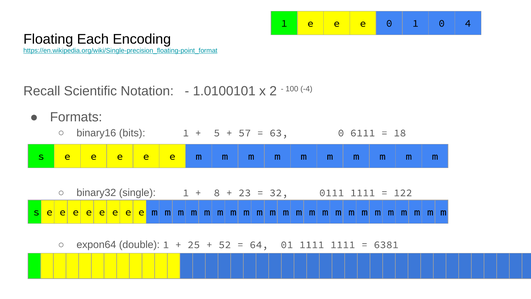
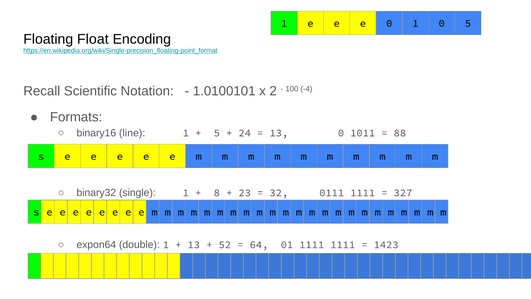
0 4: 4 -> 5 (468, 23)
Each: Each -> Float (93, 39)
bits: bits -> line (132, 133)
57: 57 -> 24 (245, 133)
63: 63 -> 13 (279, 133)
6111: 6111 -> 1011 (363, 133)
18: 18 -> 88 (400, 133)
122: 122 -> 327 (403, 193)
25: 25 -> 13 (194, 244)
6381: 6381 -> 1423 (386, 244)
